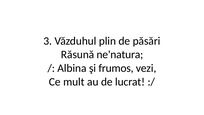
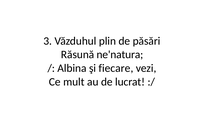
frumos: frumos -> fiecare (116, 68)
